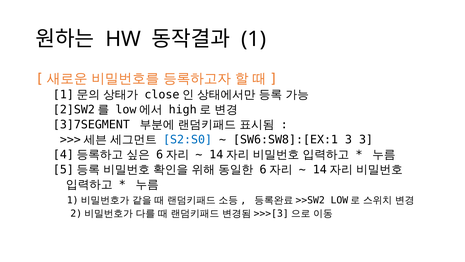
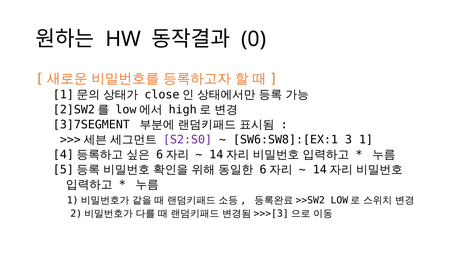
1: 1 -> 0 (254, 39)
S2:S0 colour: blue -> purple (188, 140)
3 3: 3 -> 1 (366, 140)
